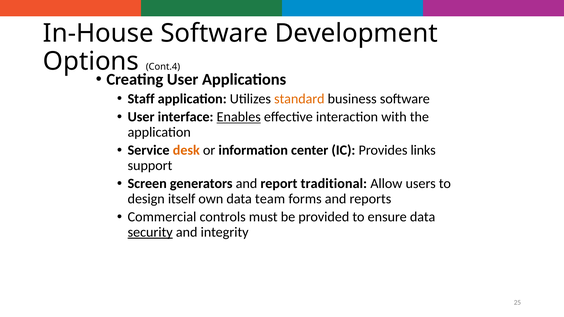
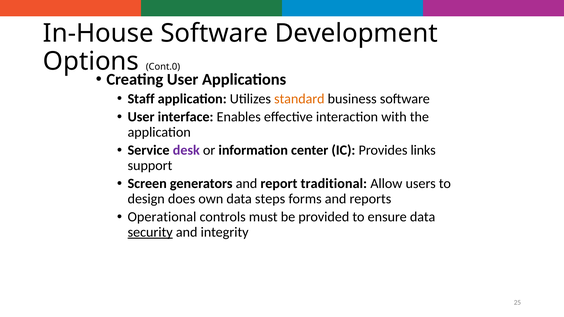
Cont.4: Cont.4 -> Cont.0 (163, 67)
Enables underline: present -> none (239, 117)
desk colour: orange -> purple (186, 150)
itself: itself -> does (182, 199)
team: team -> steps (270, 199)
Commercial: Commercial -> Operational (162, 217)
